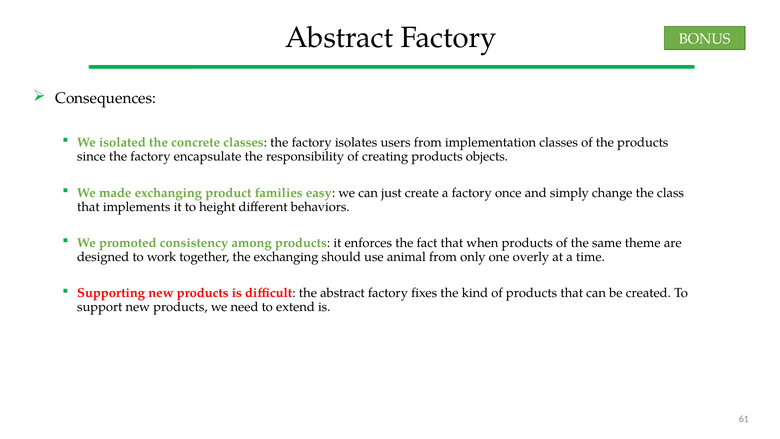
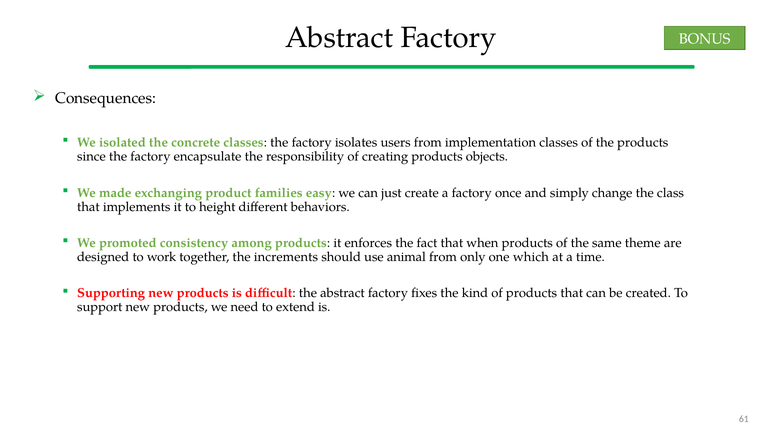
the exchanging: exchanging -> increments (286, 257)
overly: overly -> which (531, 257)
